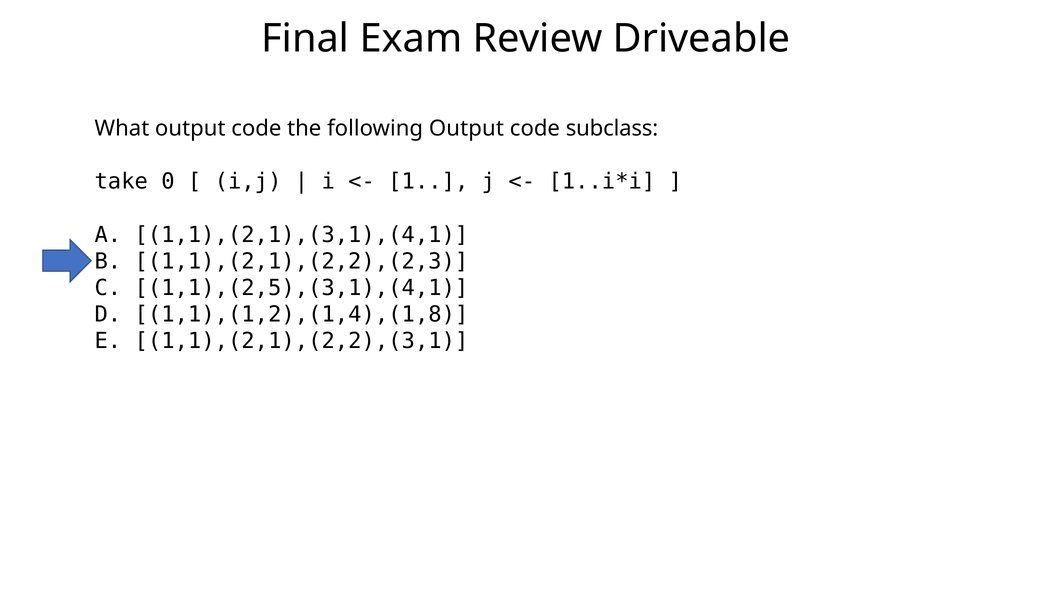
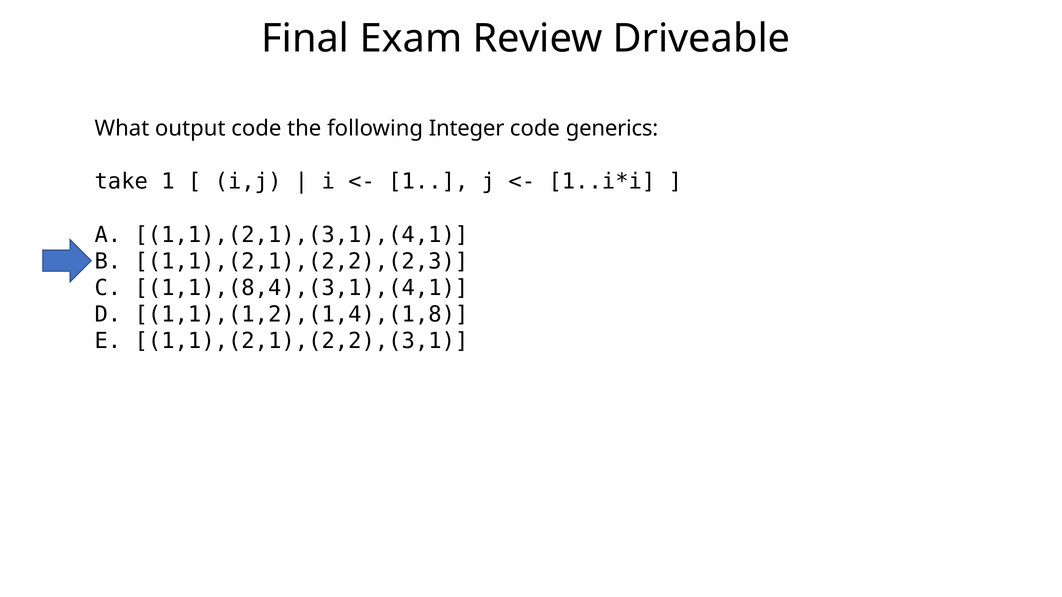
following Output: Output -> Integer (467, 129)
subclass: subclass -> generics (612, 129)
take 0: 0 -> 1 (168, 182)
1,1),(2,5),(3,1),(4,1: 1,1),(2,5),(3,1),(4,1 -> 1,1),(8,4),(3,1),(4,1 (301, 288)
